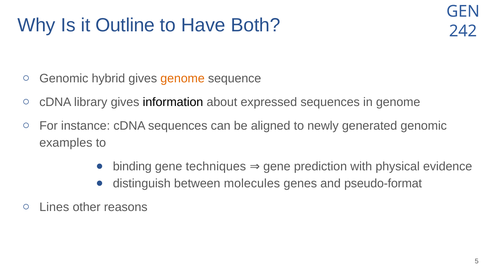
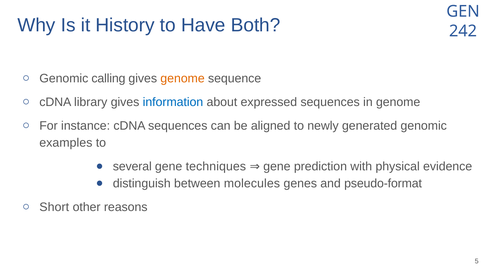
Outline: Outline -> History (125, 25)
hybrid: hybrid -> calling (108, 78)
information colour: black -> blue (173, 102)
binding: binding -> several (132, 166)
Lines: Lines -> Short (54, 207)
